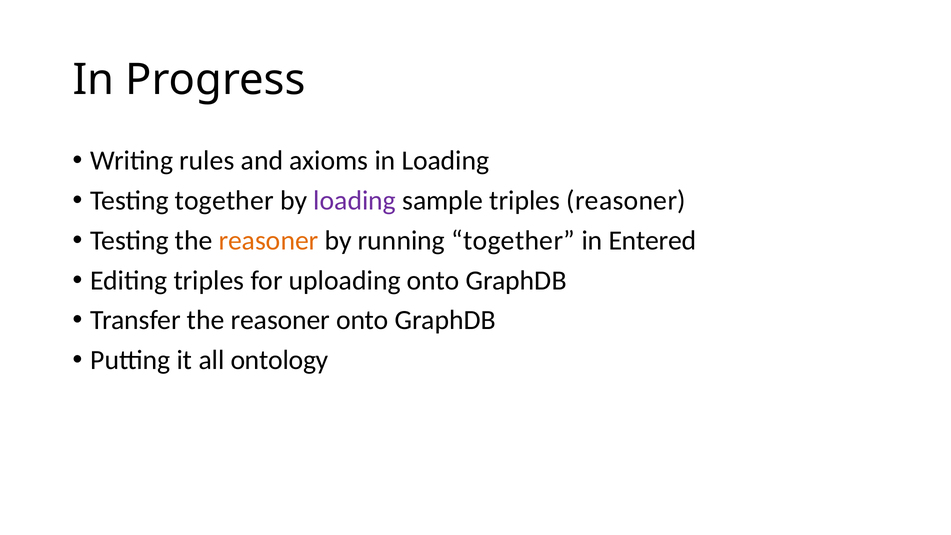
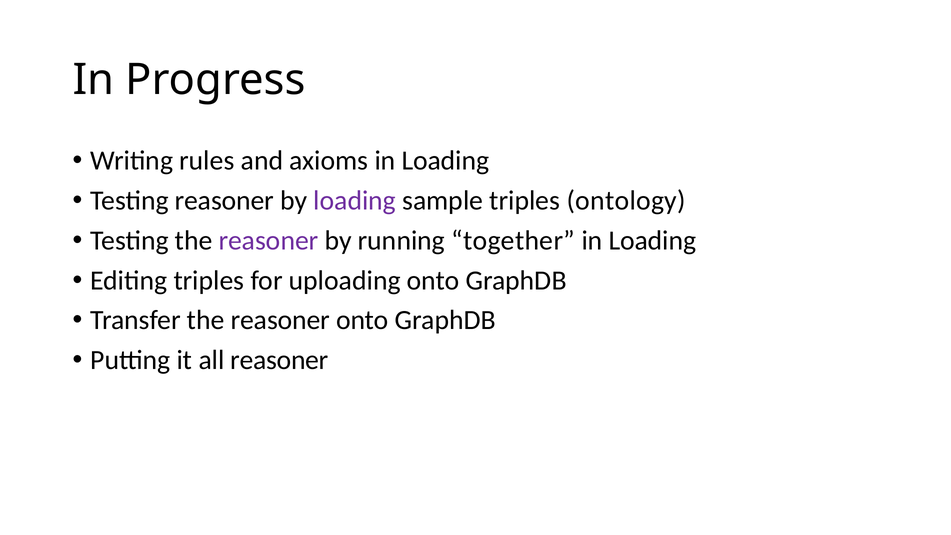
Testing together: together -> reasoner (224, 201)
triples reasoner: reasoner -> ontology (626, 201)
reasoner colour: orange -> purple (269, 241)
Entered: Entered -> Loading (652, 241)
all ontology: ontology -> reasoner (279, 360)
